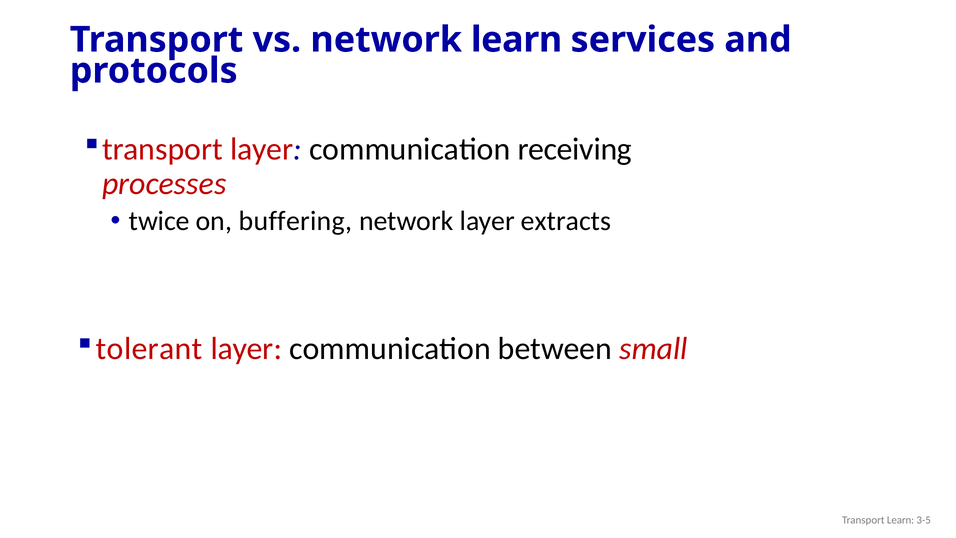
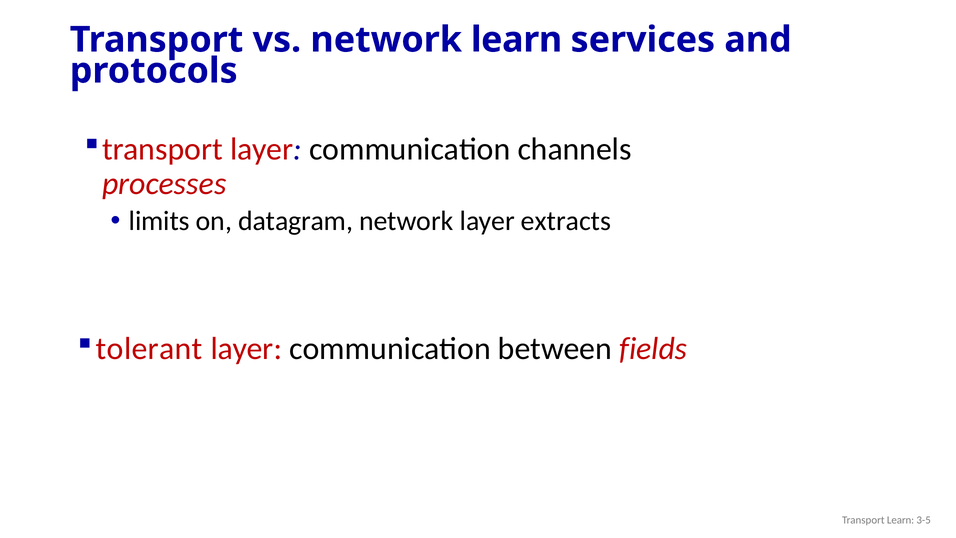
receiving: receiving -> channels (575, 149)
twice: twice -> limits (159, 221)
buffering: buffering -> datagram (296, 221)
small: small -> fields (653, 349)
